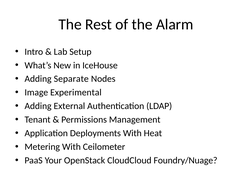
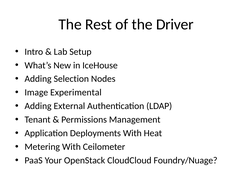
Alarm: Alarm -> Driver (175, 24)
Separate: Separate -> Selection (71, 79)
